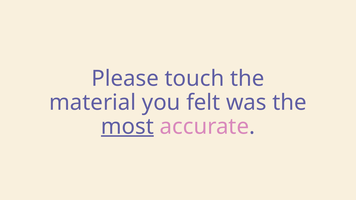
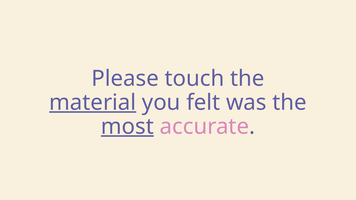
material underline: none -> present (93, 103)
